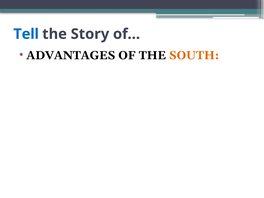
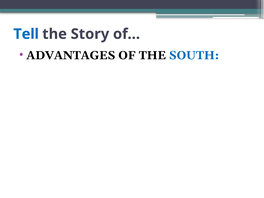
SOUTH colour: orange -> blue (194, 55)
